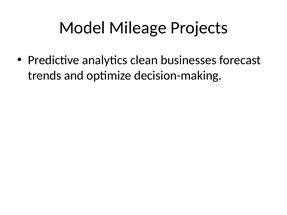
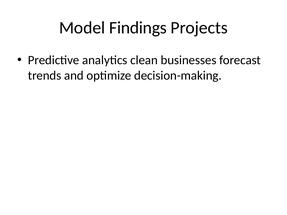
Mileage: Mileage -> Findings (138, 28)
